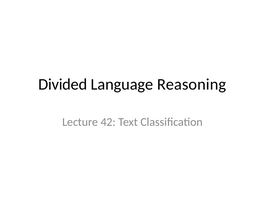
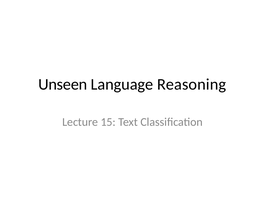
Divided: Divided -> Unseen (63, 84)
42: 42 -> 15 (108, 122)
